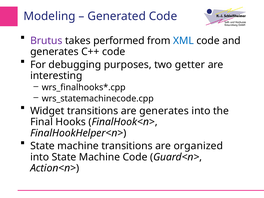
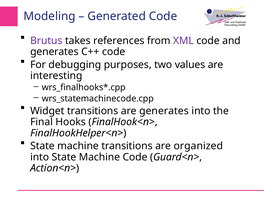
performed: performed -> references (119, 41)
XML colour: blue -> purple (183, 41)
getter: getter -> values (190, 65)
